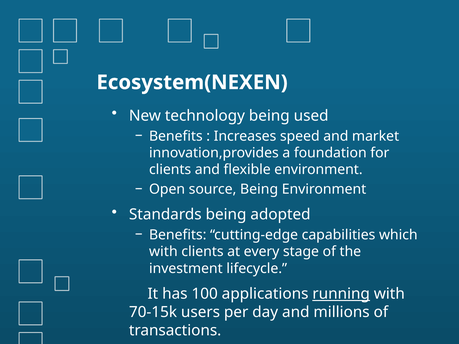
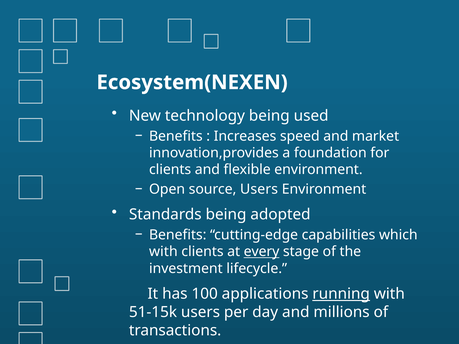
source Being: Being -> Users (259, 189)
every underline: none -> present (262, 252)
70-15k: 70-15k -> 51-15k (153, 312)
